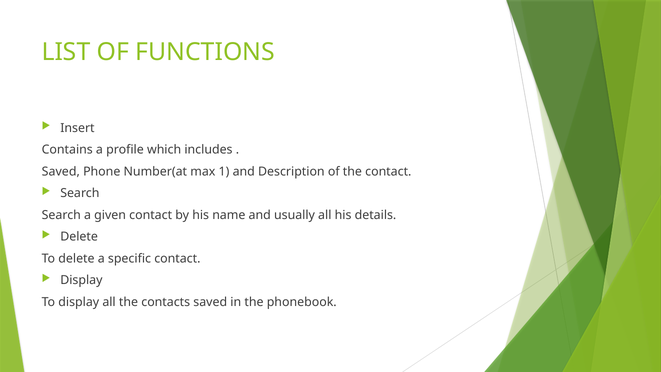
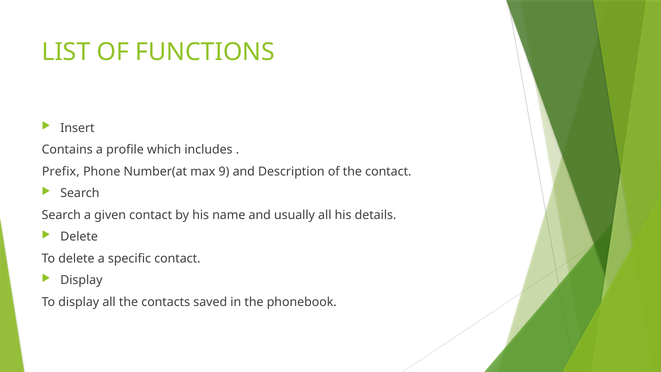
Saved: Saved -> Prefix (61, 171)
1: 1 -> 9 (224, 171)
